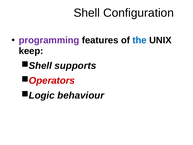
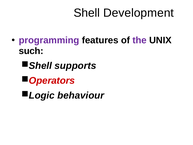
Configuration: Configuration -> Development (138, 13)
the colour: blue -> purple (140, 40)
keep: keep -> such (31, 51)
